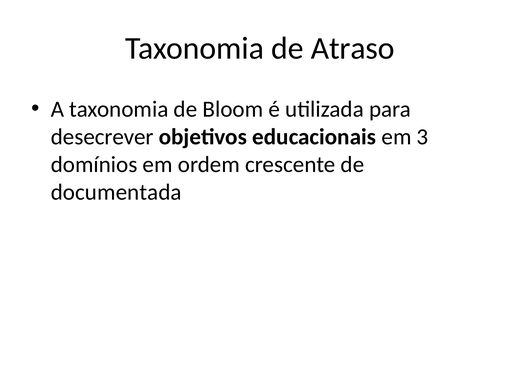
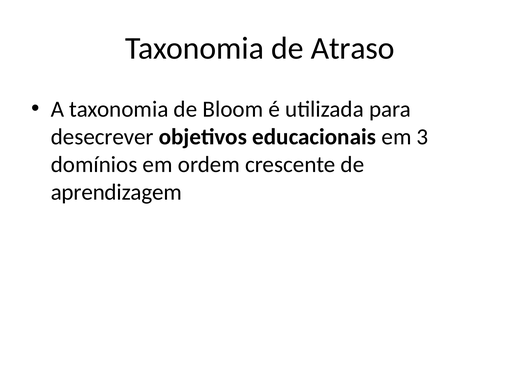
documentada: documentada -> aprendizagem (116, 192)
